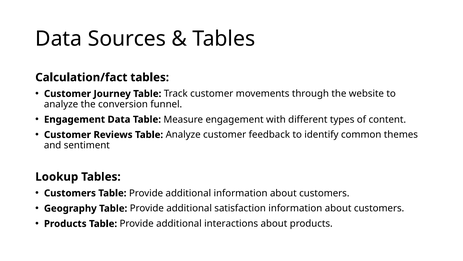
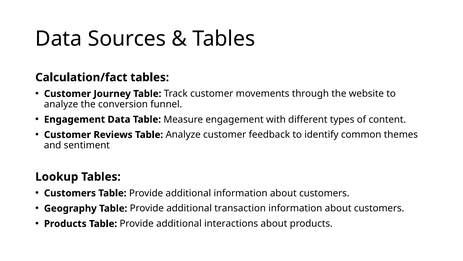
satisfaction: satisfaction -> transaction (240, 208)
